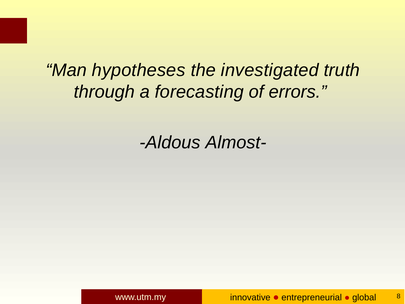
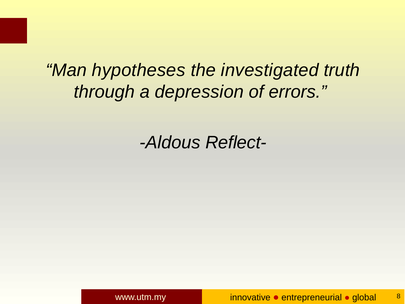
forecasting: forecasting -> depression (199, 92)
Almost-: Almost- -> Reflect- (236, 142)
